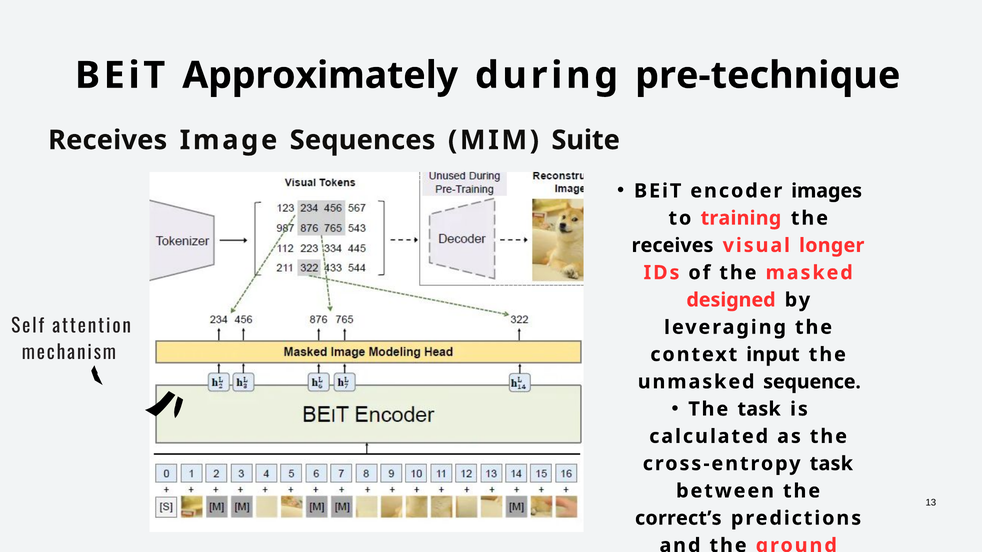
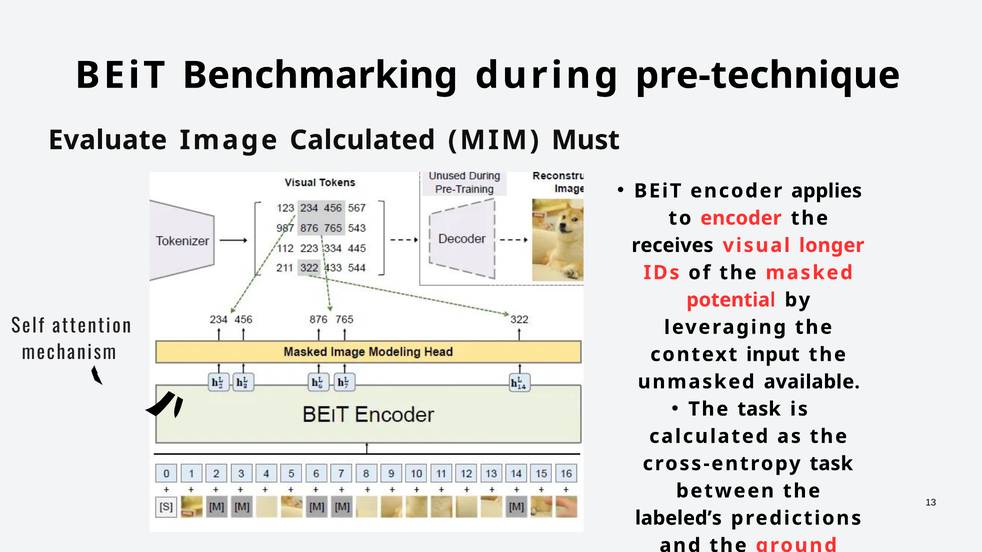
Approximately: Approximately -> Benchmarking (320, 75)
Receives: Receives -> Evaluate (108, 140)
Image Sequences: Sequences -> Calculated (363, 140)
Suite: Suite -> Must (586, 140)
images: images -> applies (827, 191)
to training: training -> encoder (741, 218)
designed: designed -> potential (731, 300)
sequence: sequence -> available (812, 382)
correct’s: correct’s -> labeled’s (678, 519)
